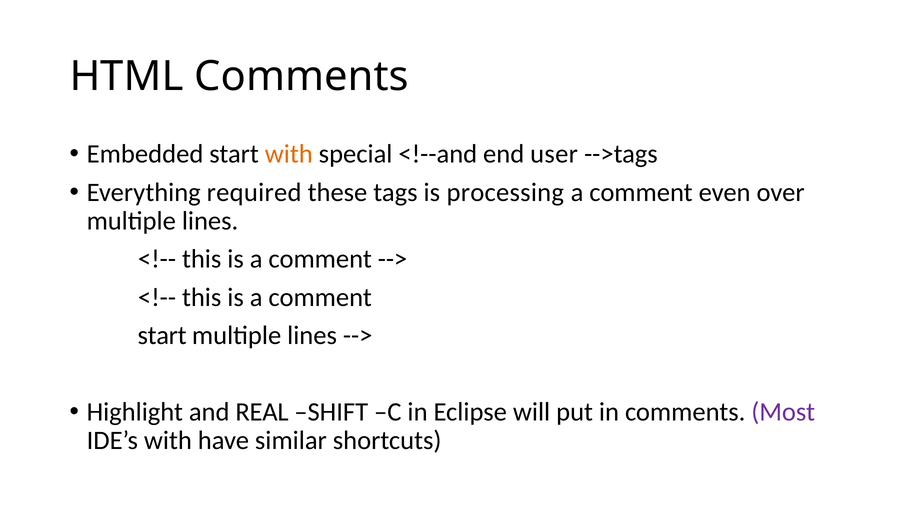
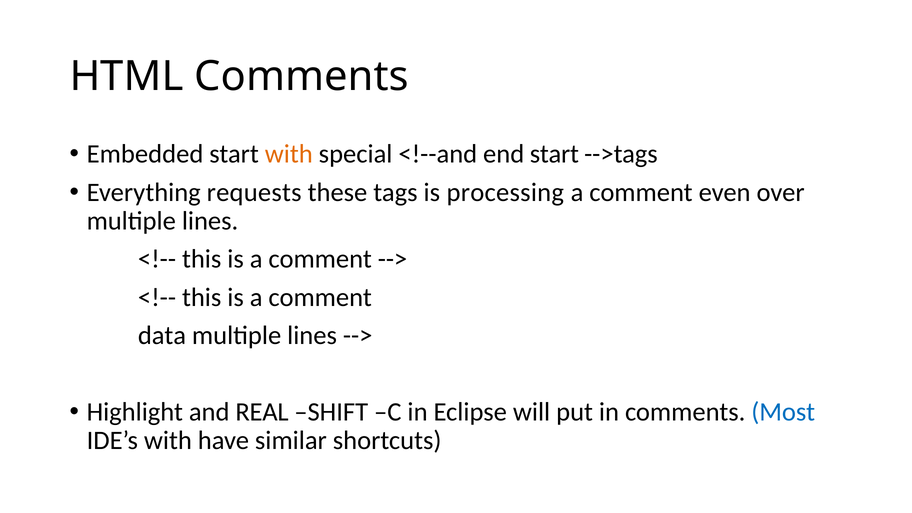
end user: user -> start (554, 154)
required: required -> requests (254, 192)
start: start -> data (162, 336)
Most colour: purple -> blue (783, 412)
